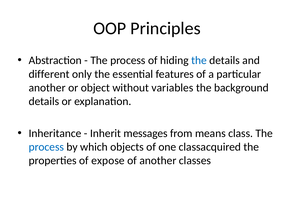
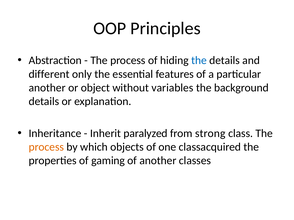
messages: messages -> paralyzed (146, 134)
means: means -> strong (210, 134)
process colour: blue -> orange (46, 147)
expose: expose -> gaming (108, 161)
